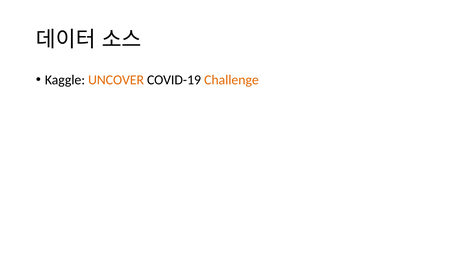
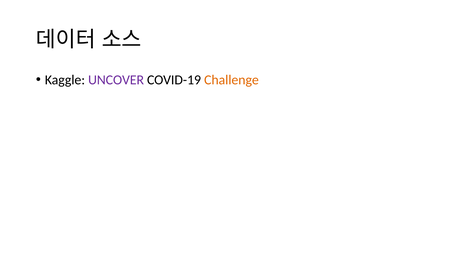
UNCOVER colour: orange -> purple (116, 80)
